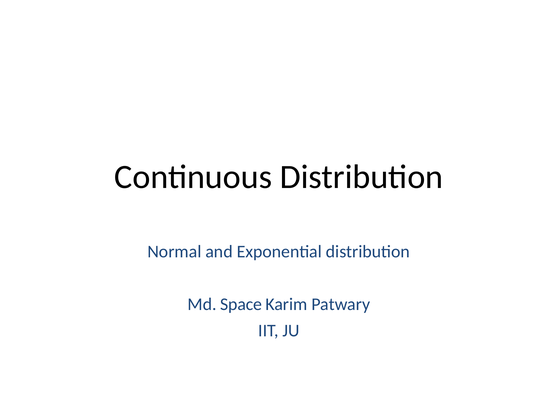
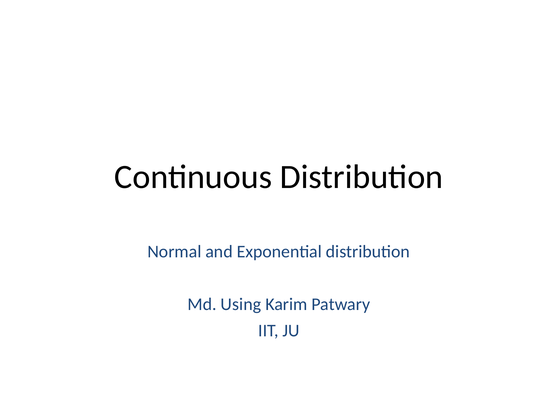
Space: Space -> Using (241, 305)
